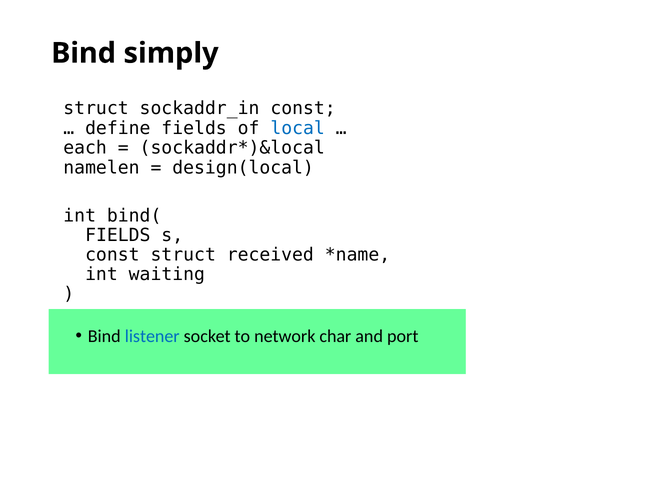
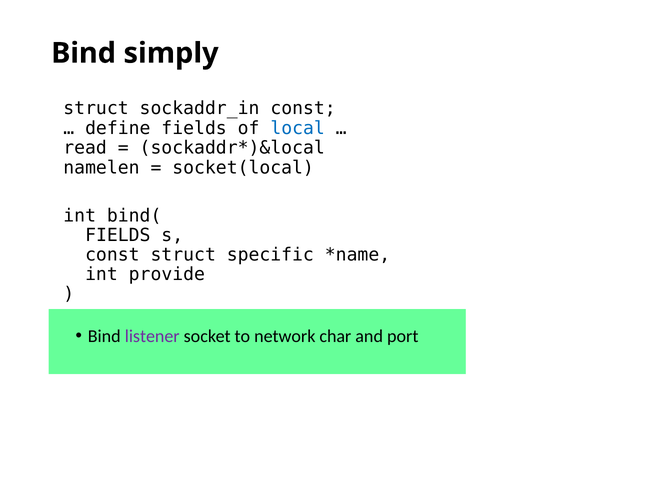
each: each -> read (85, 148)
design(local: design(local -> socket(local (243, 167)
received: received -> specific (270, 254)
waiting: waiting -> provide (167, 274)
listener colour: blue -> purple (152, 336)
